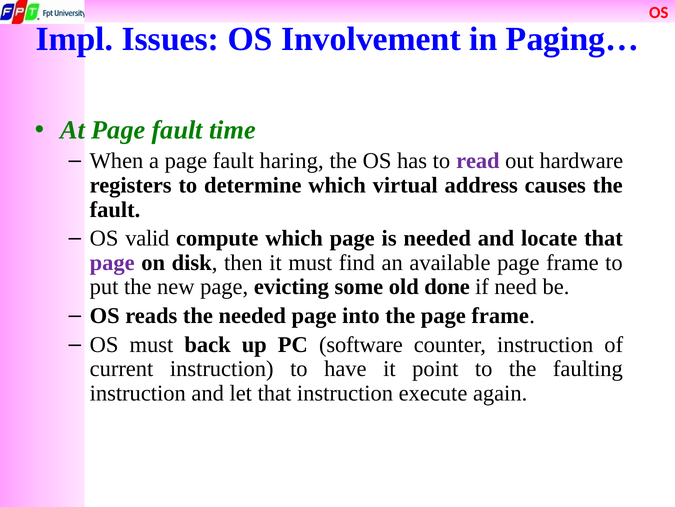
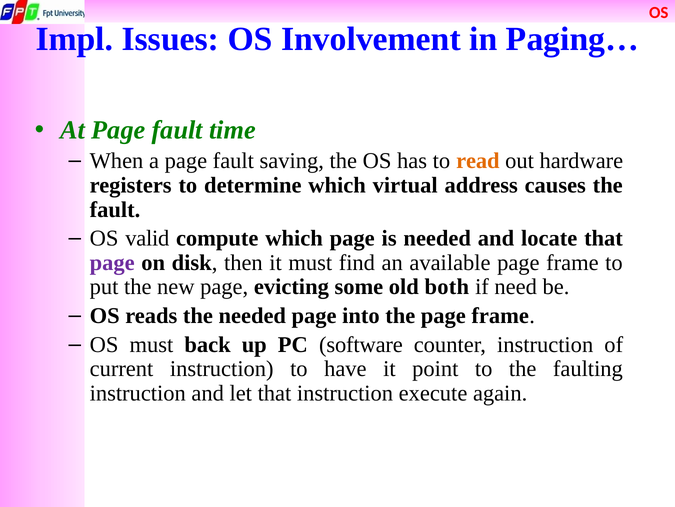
haring: haring -> saving (292, 161)
read colour: purple -> orange (478, 161)
done: done -> both (447, 287)
